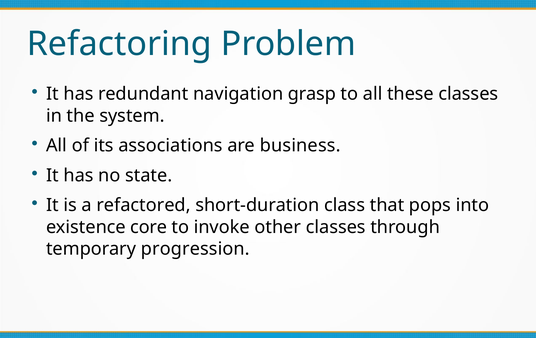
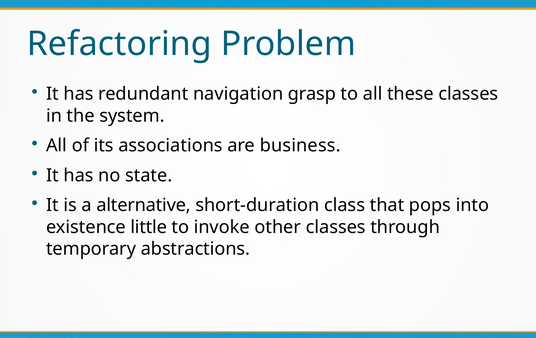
refactored: refactored -> alternative (144, 205)
core: core -> little (149, 227)
progression: progression -> abstractions (195, 249)
